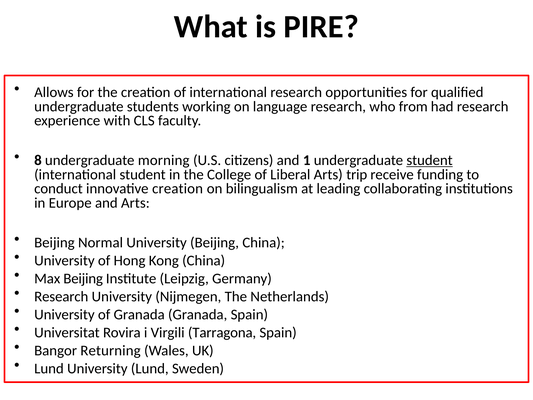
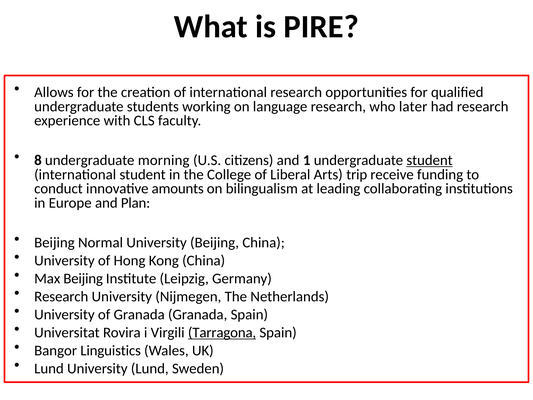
from: from -> later (413, 106)
innovative creation: creation -> amounts (178, 189)
and Arts: Arts -> Plan (135, 203)
Tarragona underline: none -> present (222, 332)
Returning: Returning -> Linguistics (111, 350)
